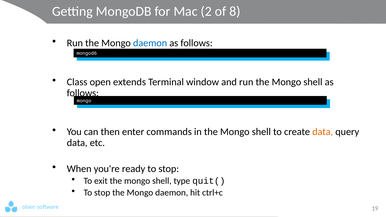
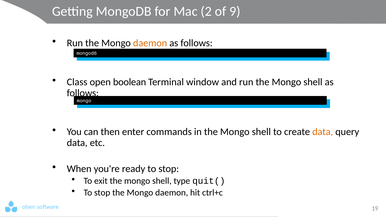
8: 8 -> 9 (235, 11)
daemon colour: blue -> orange (150, 43)
extends: extends -> boolean (130, 82)
